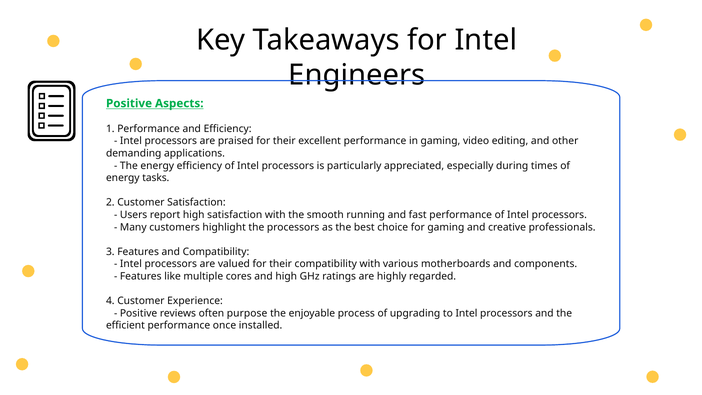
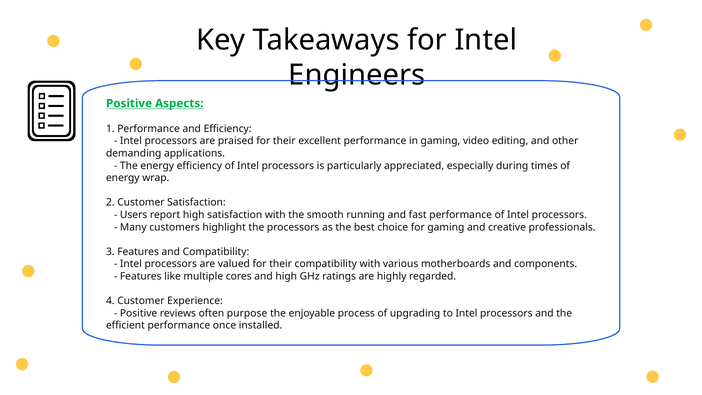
tasks: tasks -> wrap (156, 178)
